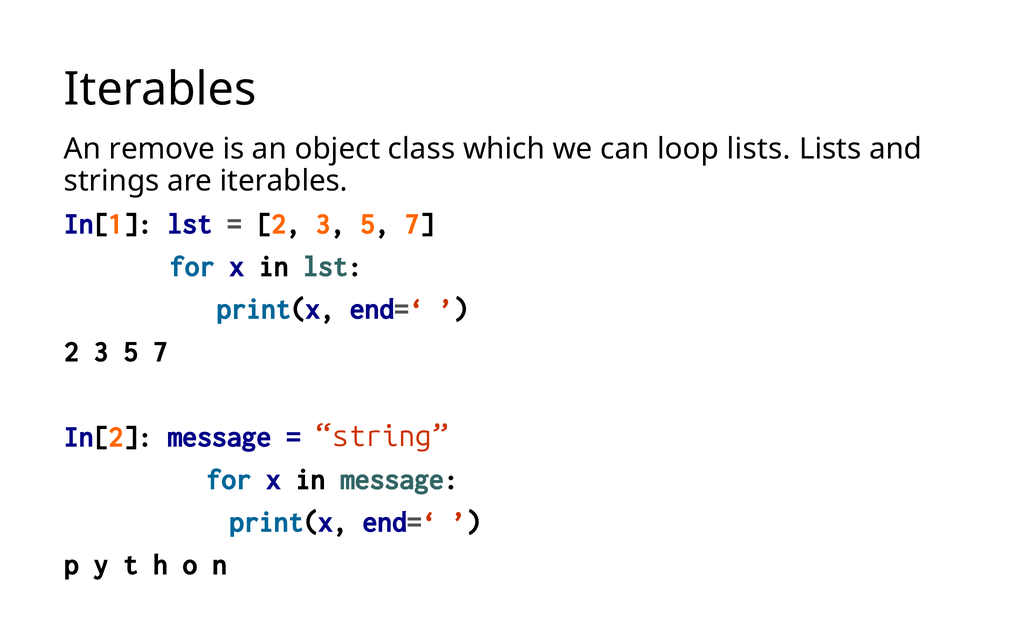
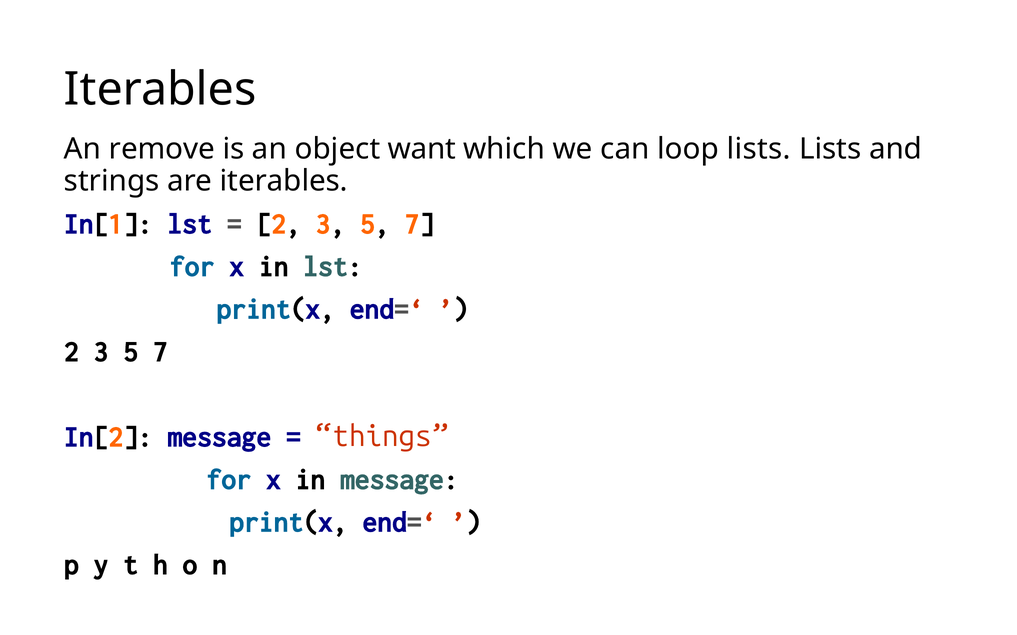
class: class -> want (422, 149)
string: string -> things (382, 437)
